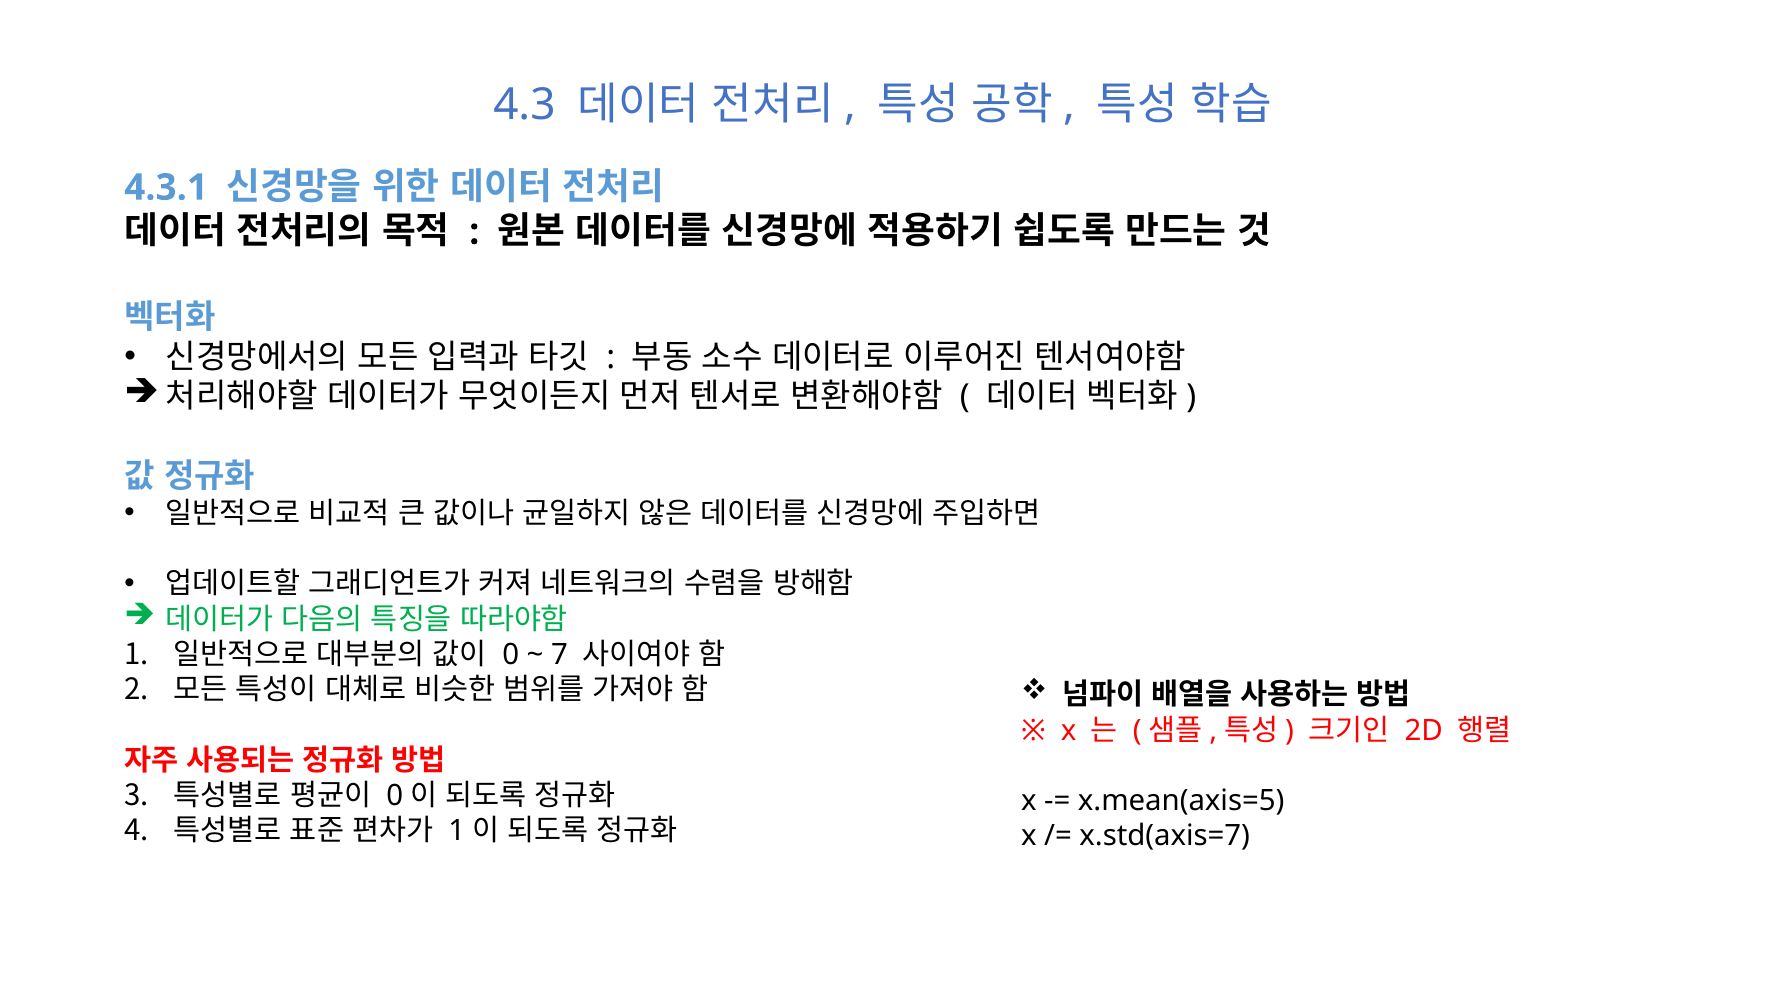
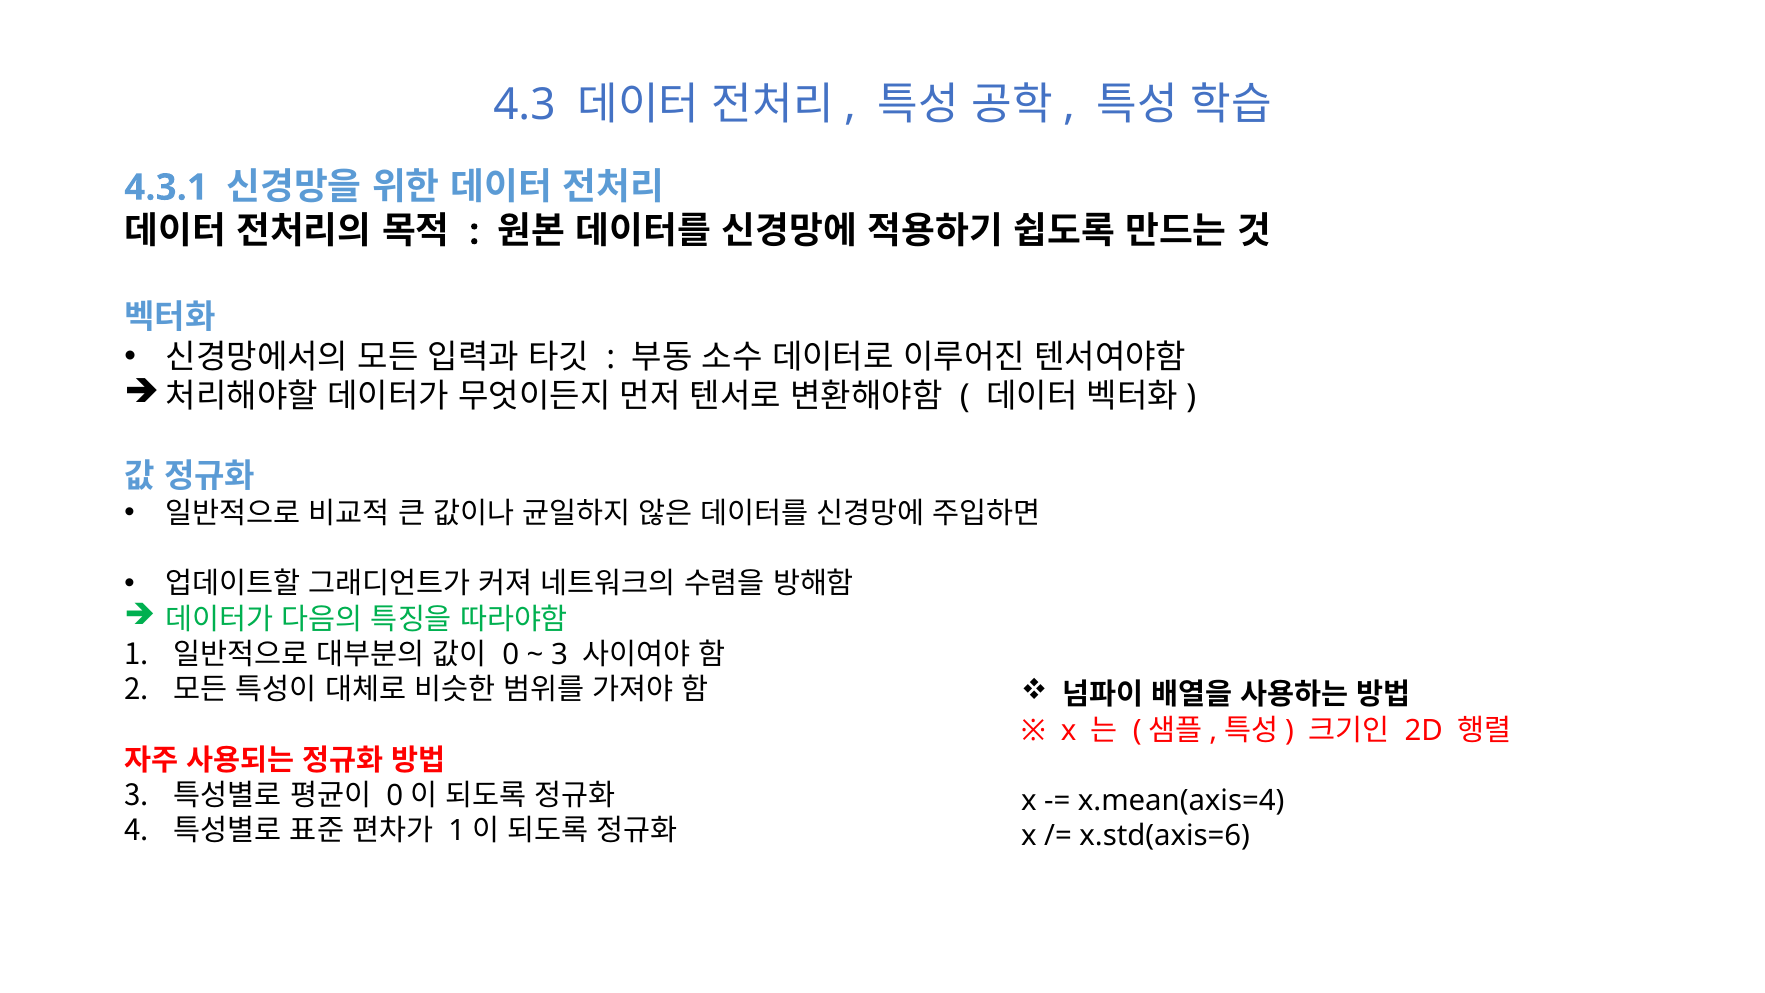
7: 7 -> 3 (560, 655)
x.mean(axis=5: x.mean(axis=5 -> x.mean(axis=4 (1181, 801)
x.std(axis=7: x.std(axis=7 -> x.std(axis=6 (1165, 836)
